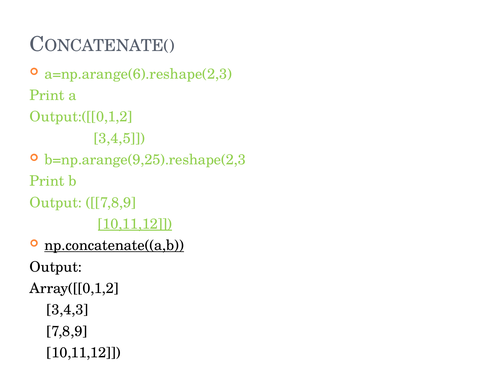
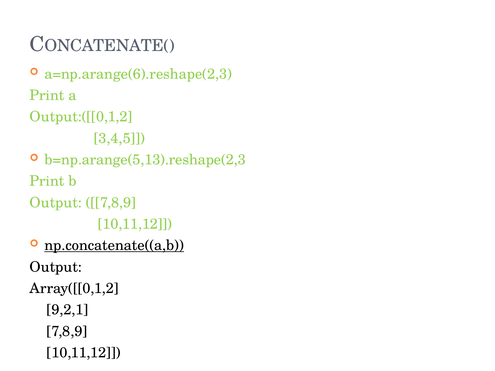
b=np.arange(9,25).reshape(2,3: b=np.arange(9,25).reshape(2,3 -> b=np.arange(5,13).reshape(2,3 (145, 160)
10,11,12 underline: present -> none (135, 224)
3,4,3: 3,4,3 -> 9,2,1 (67, 310)
